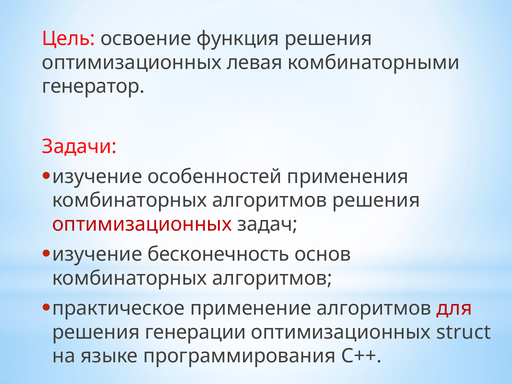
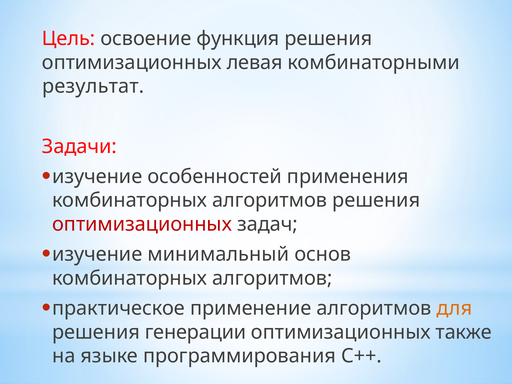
генератор: генератор -> результат (93, 86)
бесконечность: бесконечность -> минимальный (218, 254)
для colour: red -> orange (454, 308)
struct: struct -> также (464, 332)
